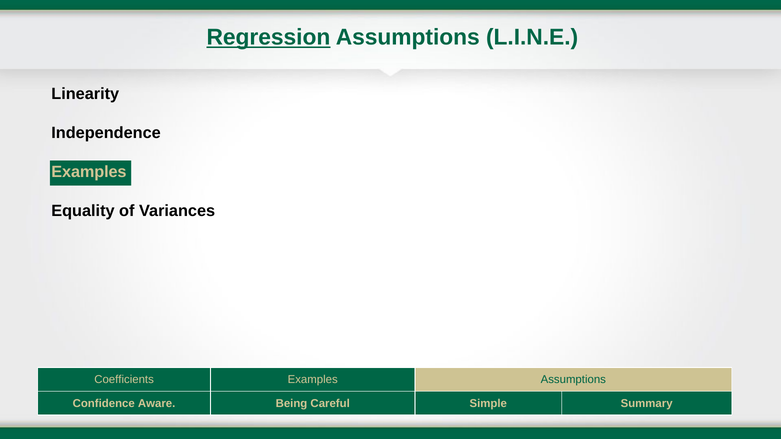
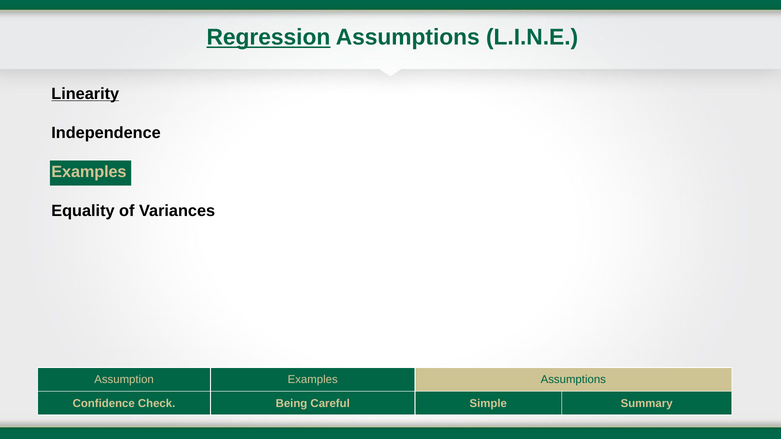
Linearity underline: none -> present (85, 94)
Coefficients: Coefficients -> Assumption (124, 380)
Aware: Aware -> Check (157, 404)
